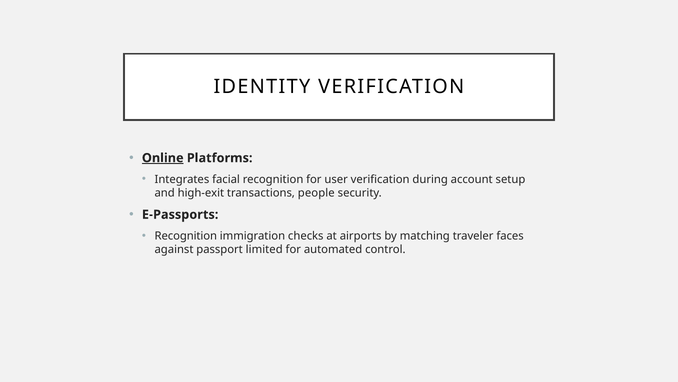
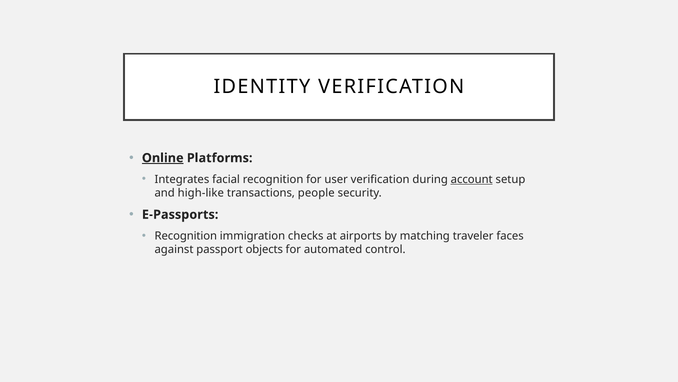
account underline: none -> present (472, 179)
high-exit: high-exit -> high-like (201, 193)
limited: limited -> objects (264, 249)
